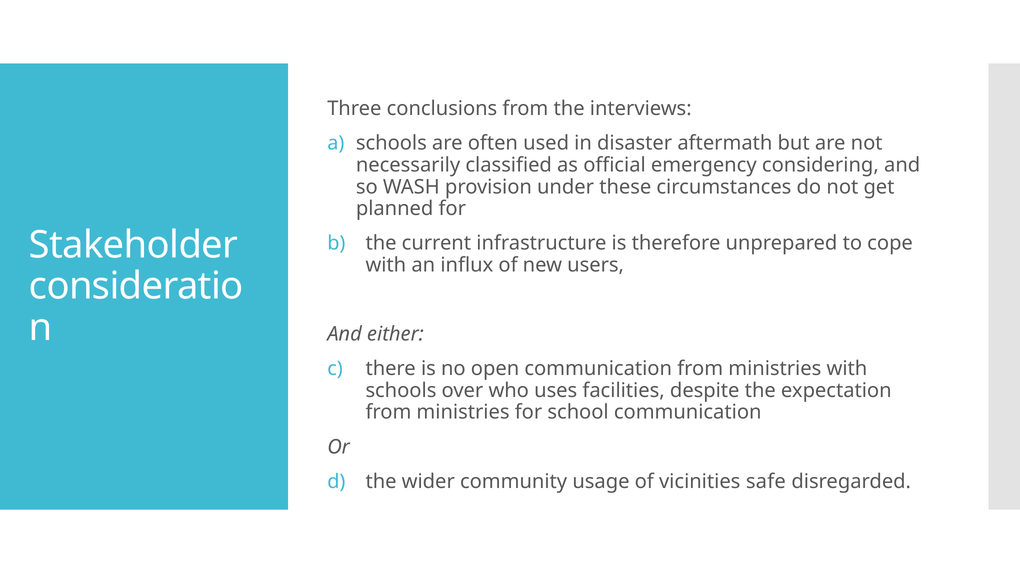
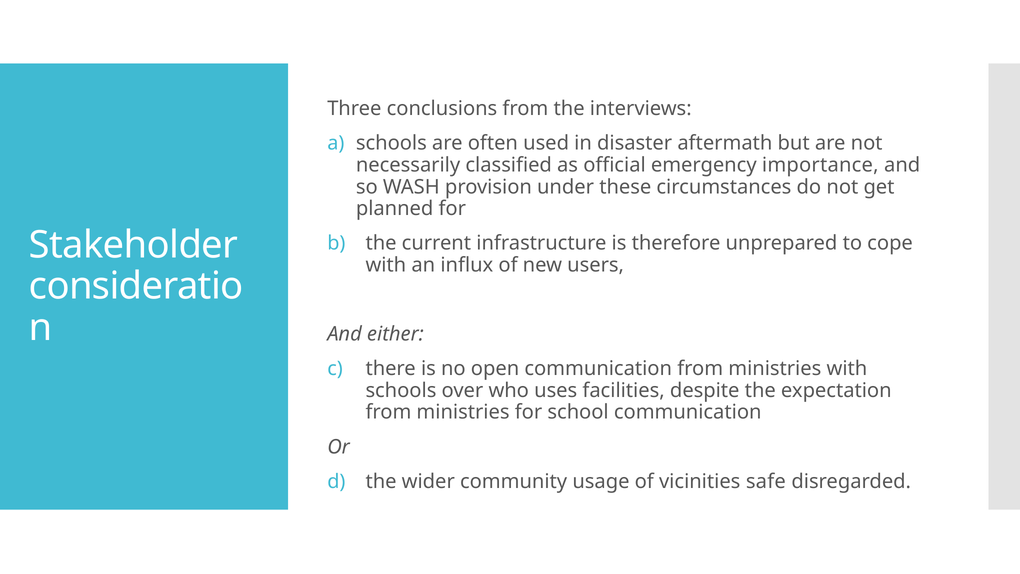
considering: considering -> importance (820, 165)
